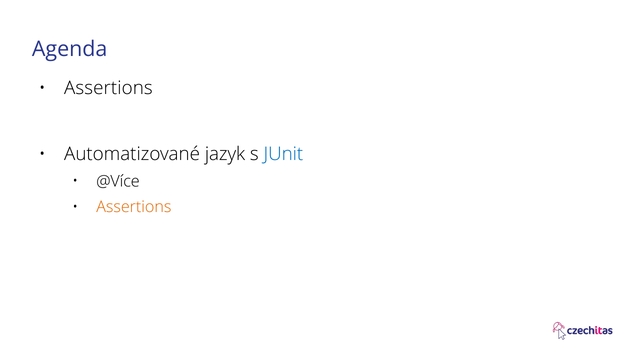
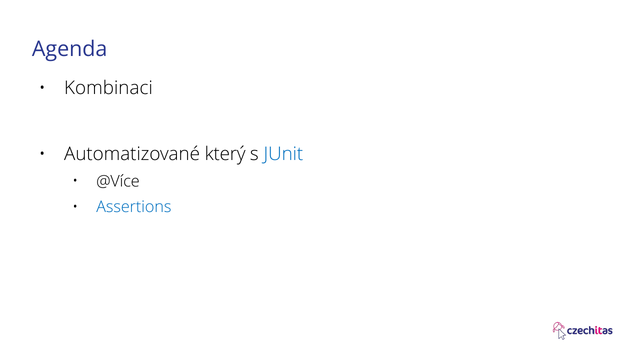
Assertions: Assertions -> Kombinaci (108, 88)
jazyk: jazyk -> který (225, 154)
Assertions colour: orange -> blue (134, 207)
